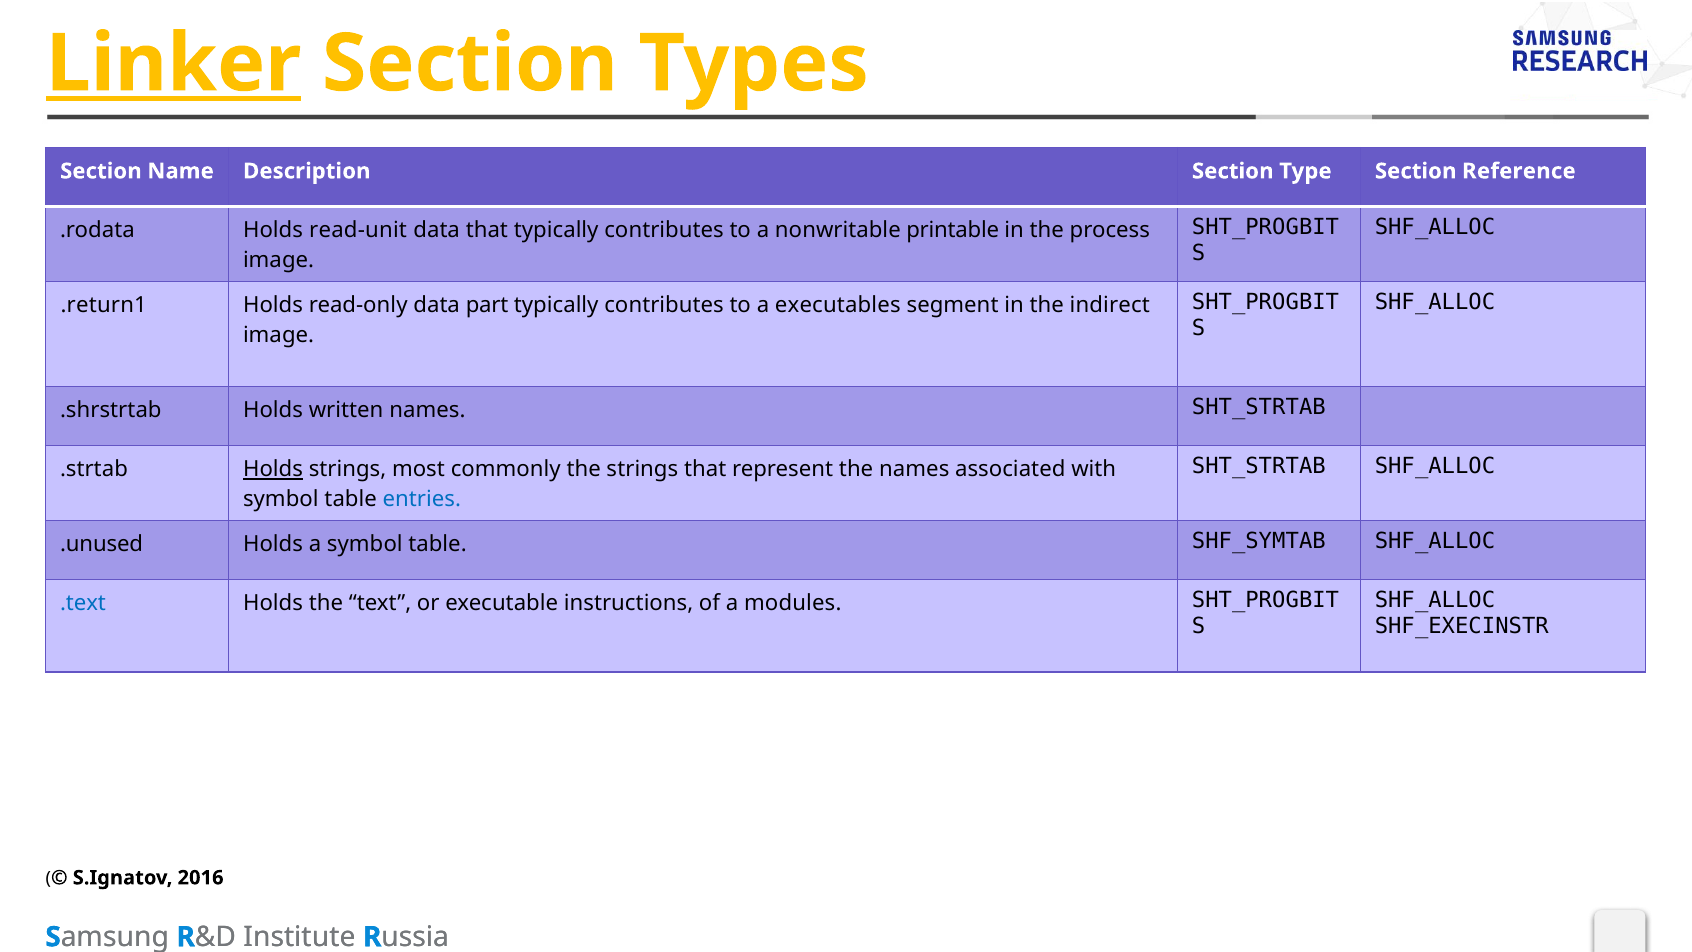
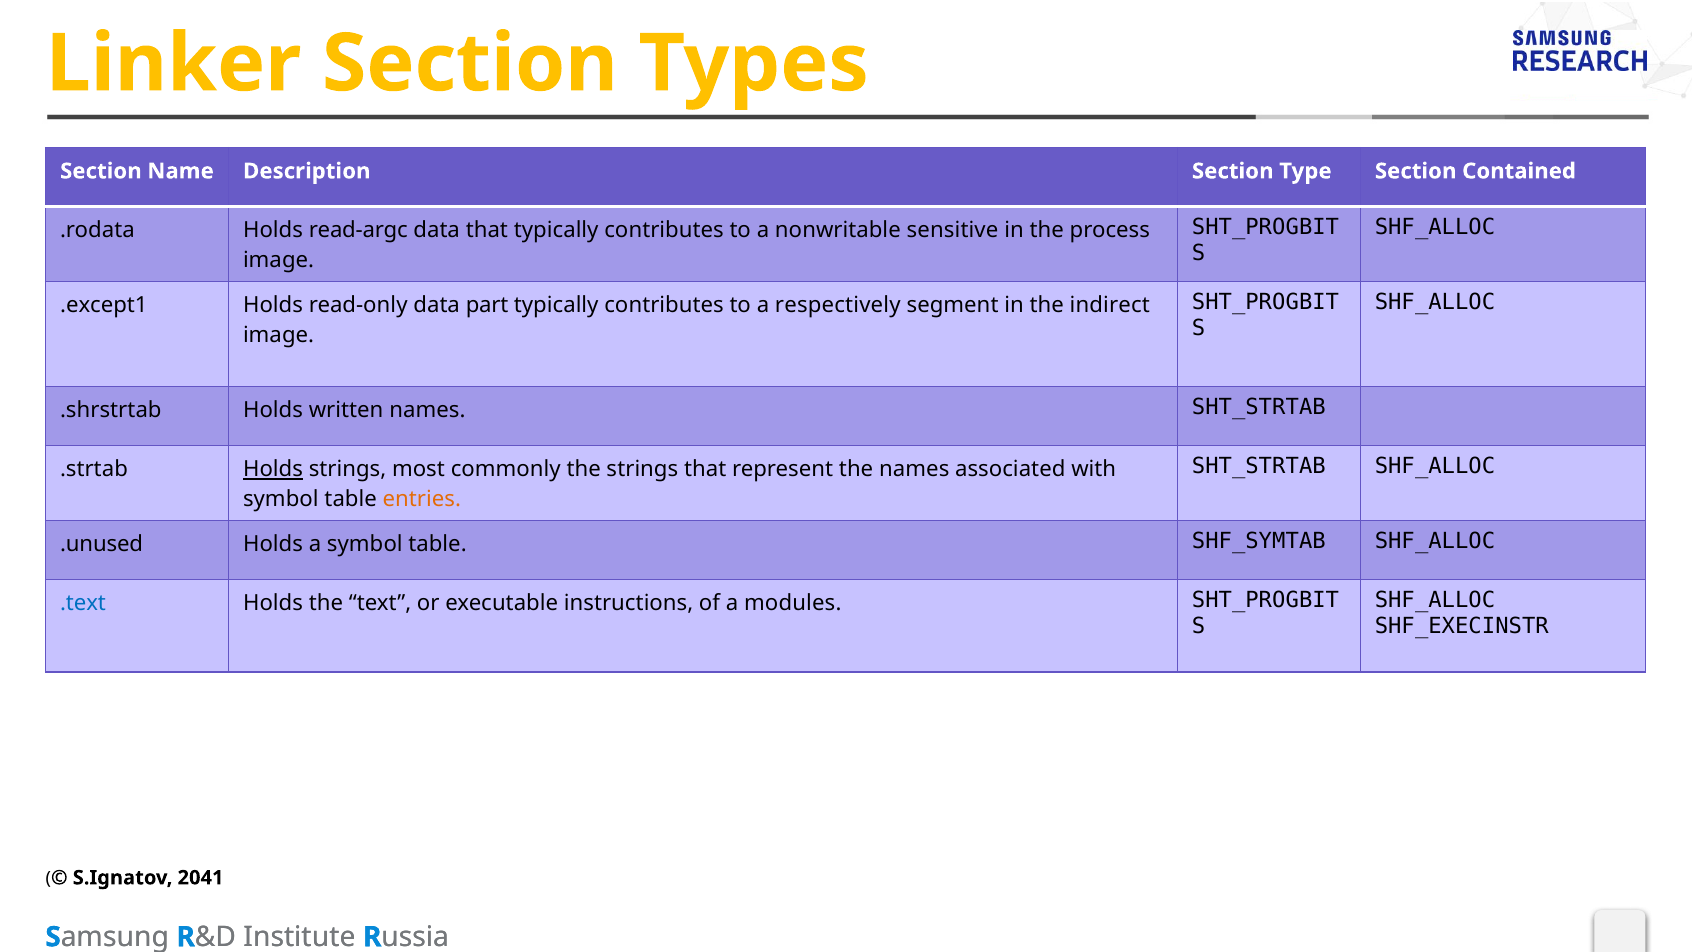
Linker underline: present -> none (173, 64)
Reference: Reference -> Contained (1519, 171)
read-unit: read-unit -> read-argc (358, 230)
printable: printable -> sensitive (953, 230)
.return1: .return1 -> .except1 (104, 305)
executables: executables -> respectively (838, 305)
entries colour: blue -> orange (422, 499)
2016: 2016 -> 2041 (201, 878)
